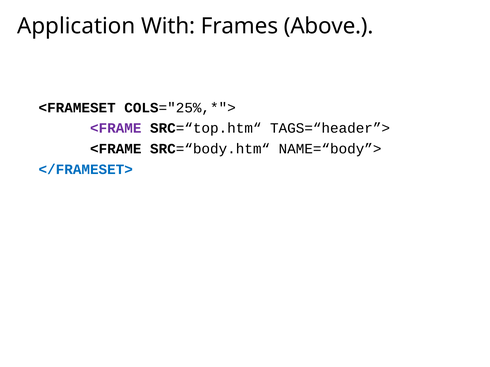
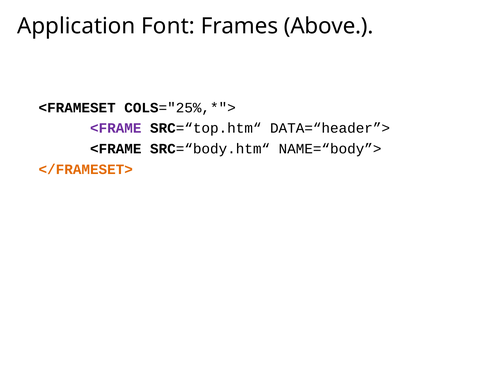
With: With -> Font (168, 26)
TAGS=“header”>: TAGS=“header”> -> DATA=“header”> (330, 128)
</FRAMESET> colour: blue -> orange (86, 170)
